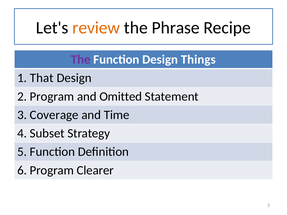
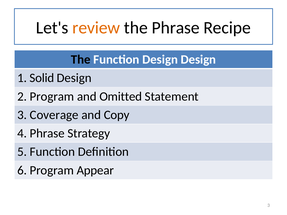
The colour: purple -> black (81, 60)
Design Things: Things -> Design (198, 60)
That: That -> Solid (42, 78)
Time: Time -> Copy (117, 115)
4 Subset: Subset -> Phrase (47, 133)
Clearer: Clearer -> Appear (95, 170)
